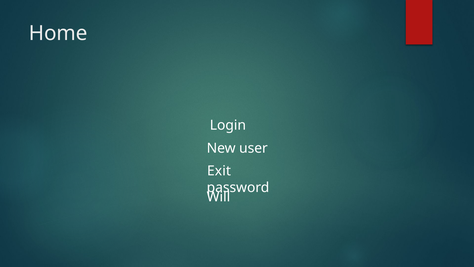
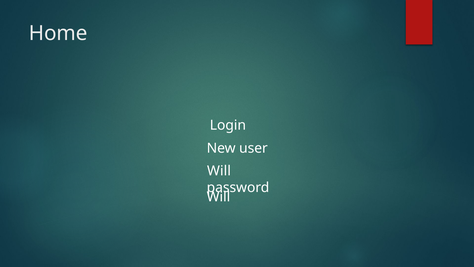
Exit: Exit -> Will (219, 171)
